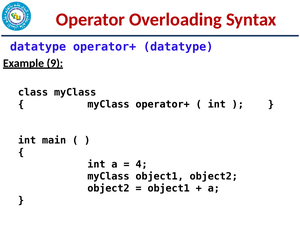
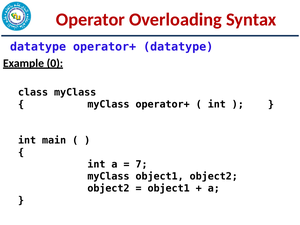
9: 9 -> 0 (55, 63)
4: 4 -> 7 (142, 164)
